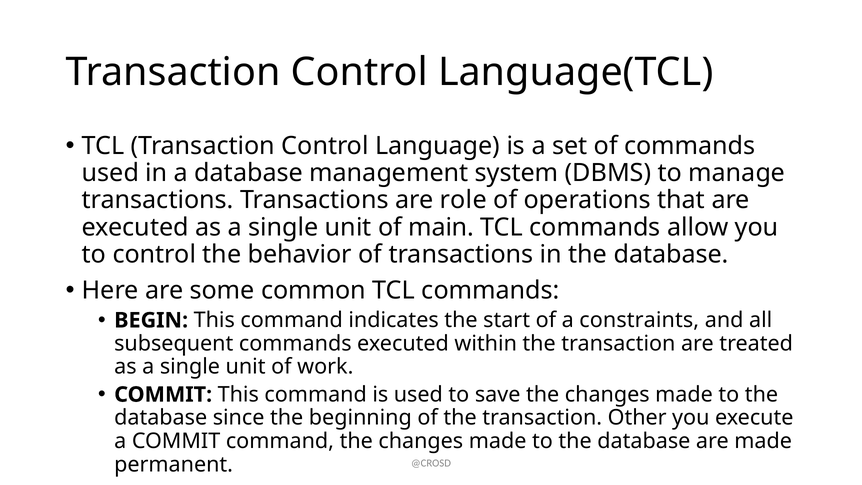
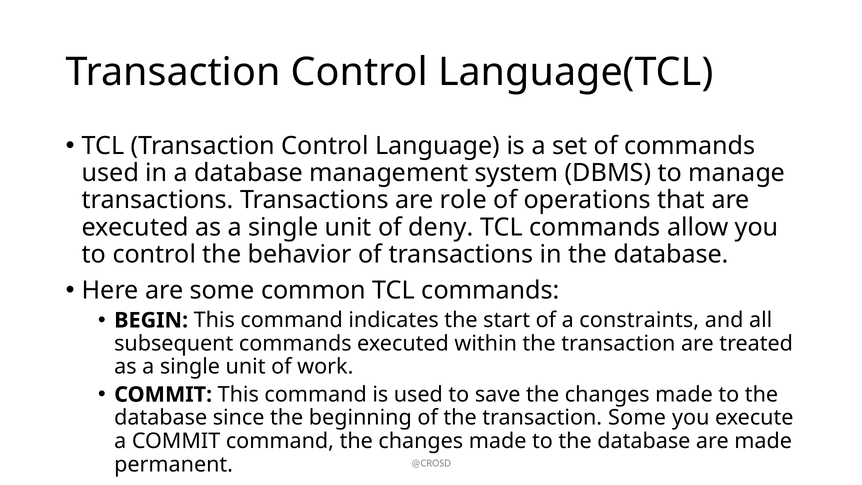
main: main -> deny (441, 227)
transaction Other: Other -> Some (637, 418)
